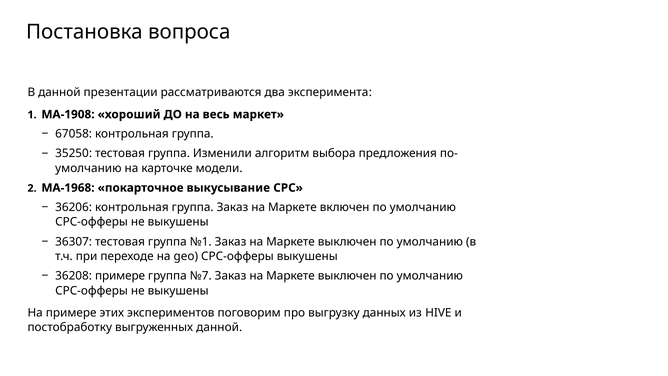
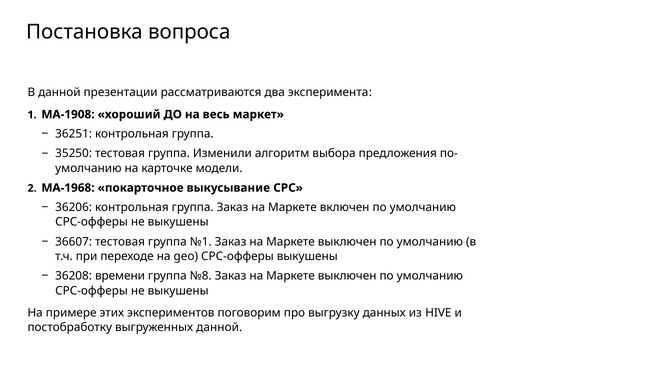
67058: 67058 -> 36251 (74, 134)
36307: 36307 -> 36607 (74, 242)
36208 примере: примере -> времени (120, 276)
№7: №7 -> №8 (201, 276)
